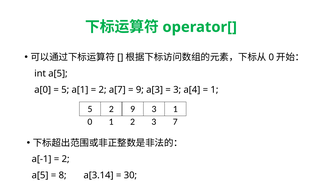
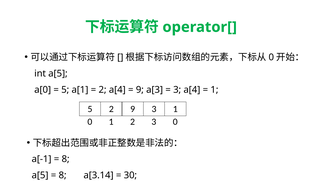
2 a[7: a[7 -> a[4 (117, 90)
3 7: 7 -> 0 (175, 122)
2: 2 -> 8 (66, 159)
